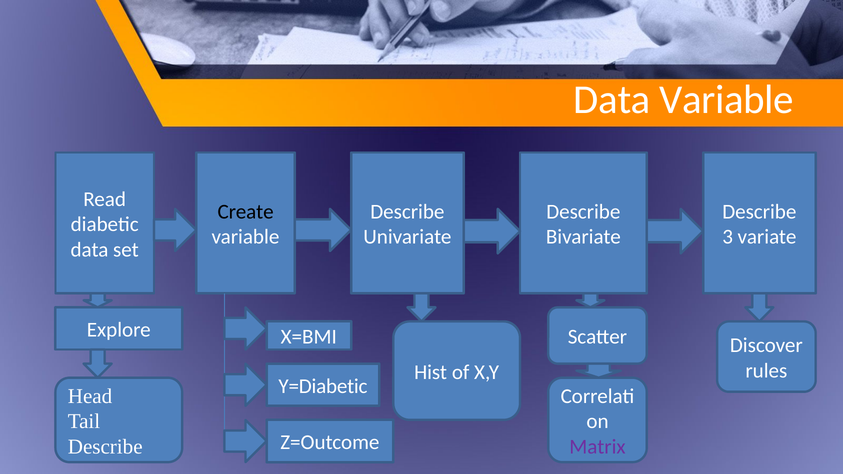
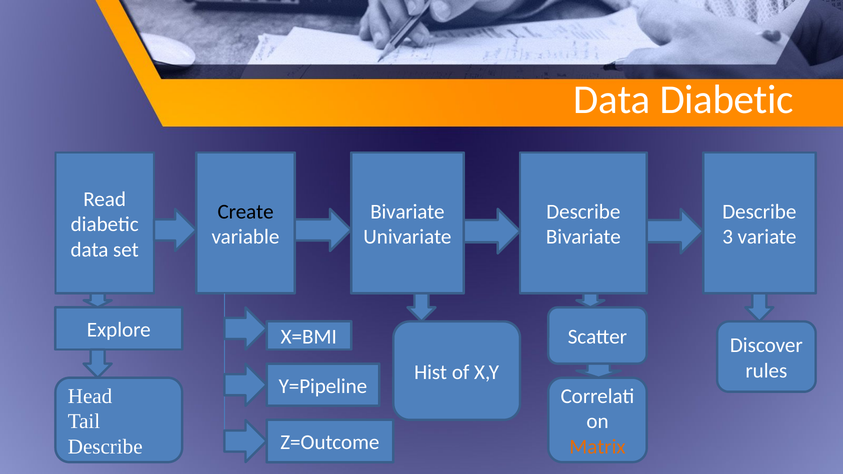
Data Variable: Variable -> Diabetic (727, 100)
Describe: Describe -> Bivariate (407, 212)
Y=Diabetic: Y=Diabetic -> Y=Pipeline (323, 386)
Matrix colour: purple -> orange (597, 447)
